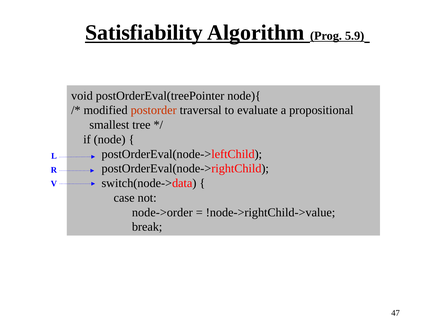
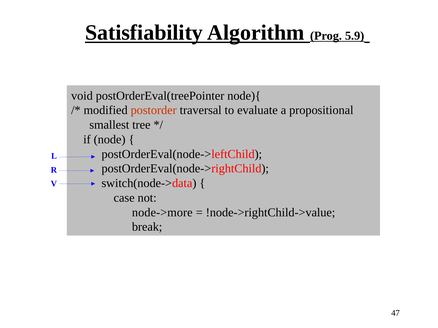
node->order: node->order -> node->more (162, 213)
